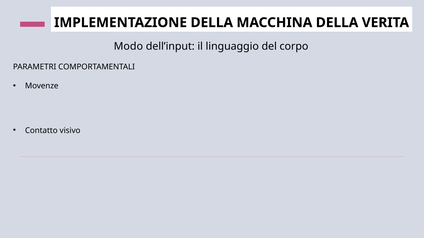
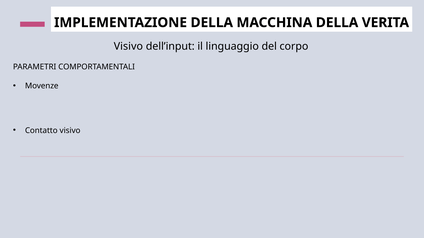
Modo: Modo -> Visivo (128, 47)
